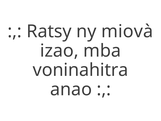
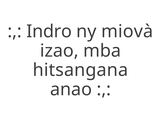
Ratsy: Ratsy -> Indro (49, 31)
voninahitra: voninahitra -> hitsangana (80, 70)
